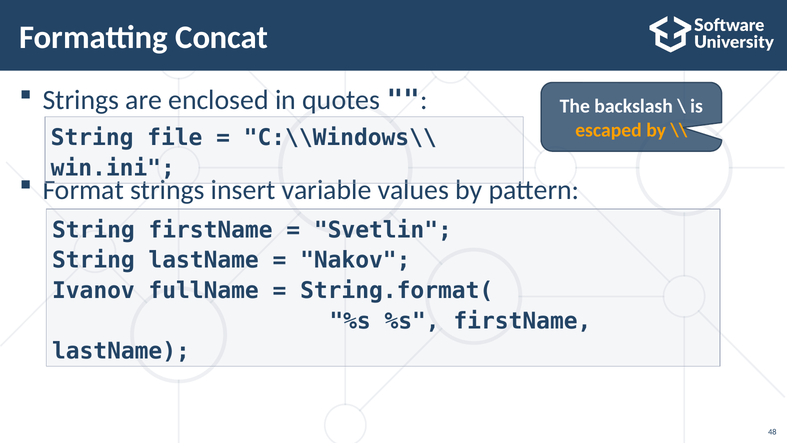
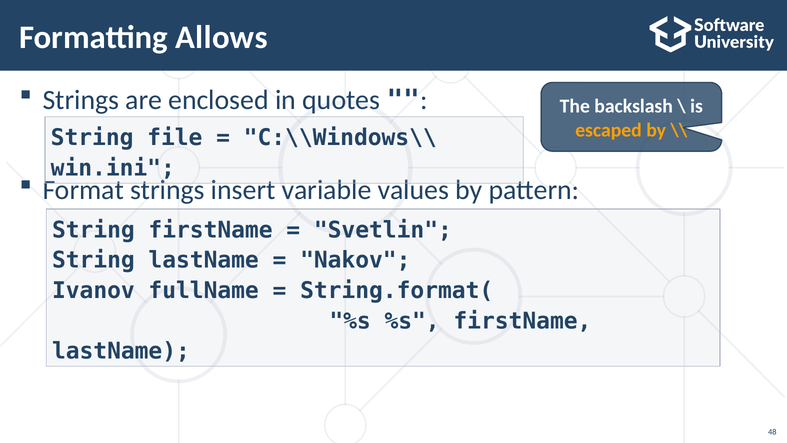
Concat: Concat -> Allows (222, 37)
